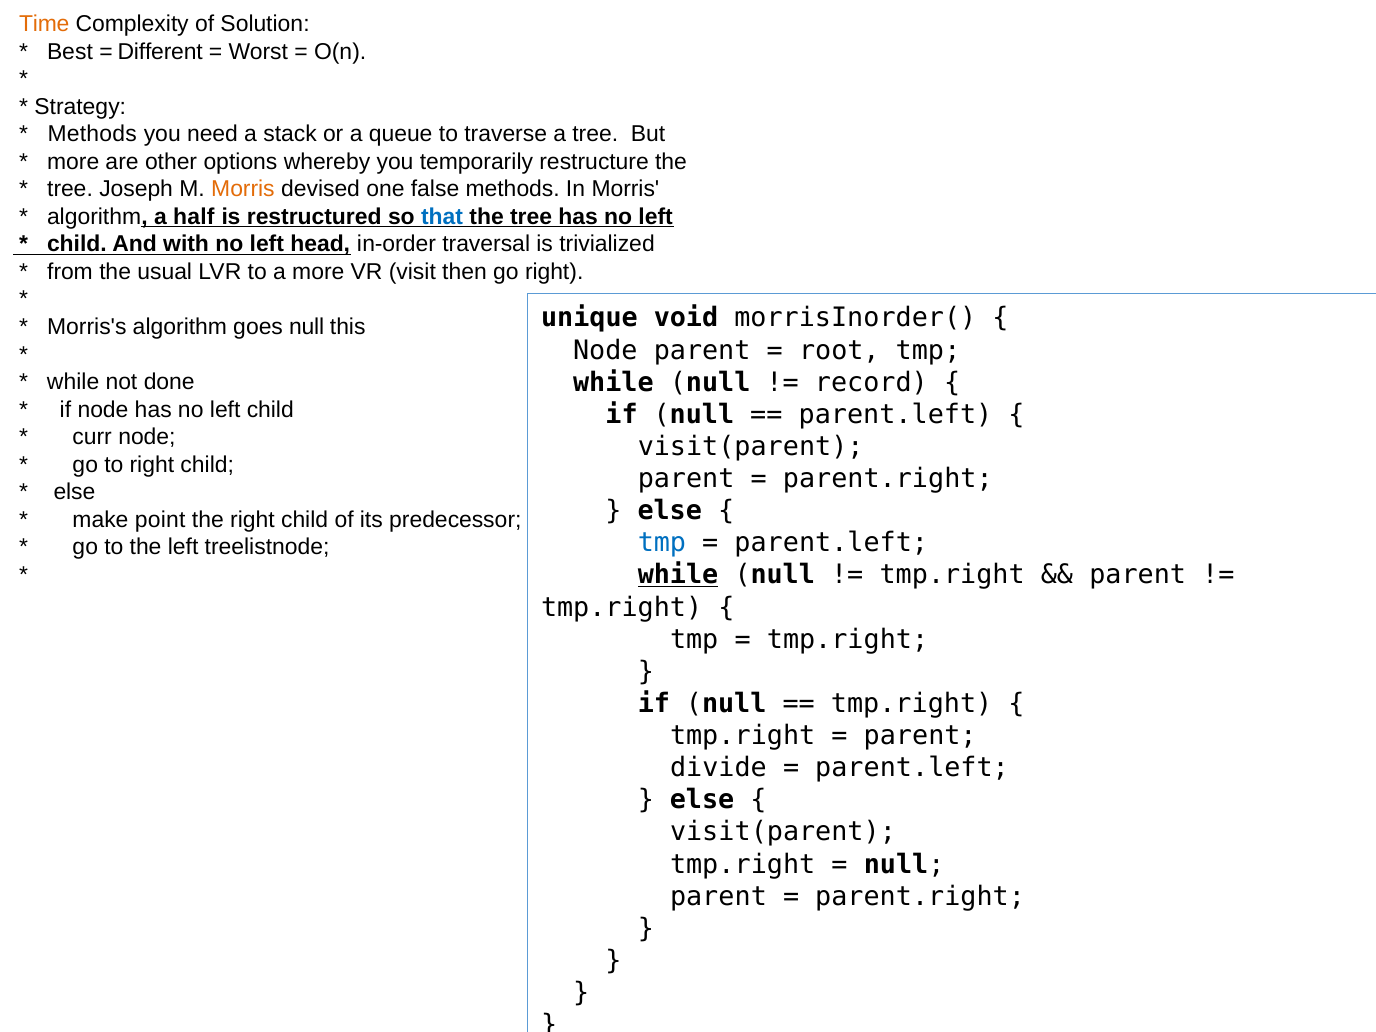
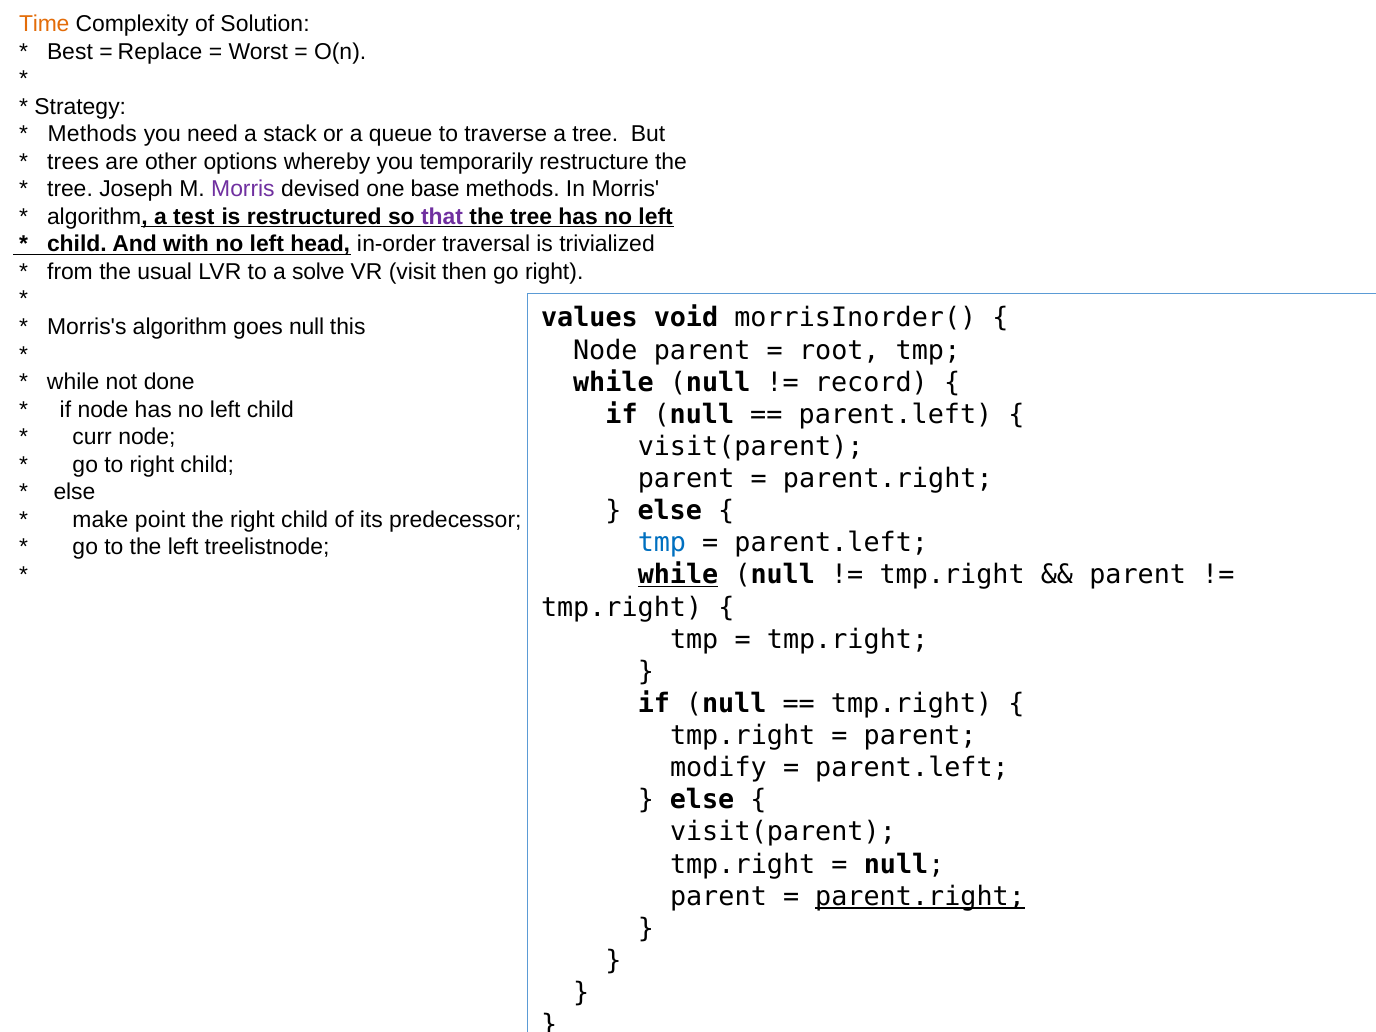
Different: Different -> Replace (160, 52)
more: more -> trees (73, 162)
Morris colour: orange -> purple (243, 189)
false: false -> base (435, 189)
half: half -> test (194, 217)
that colour: blue -> purple (442, 217)
a more: more -> solve (318, 272)
unique: unique -> values (589, 318)
divide: divide -> modify (718, 768)
parent.right underline: none -> present (920, 896)
